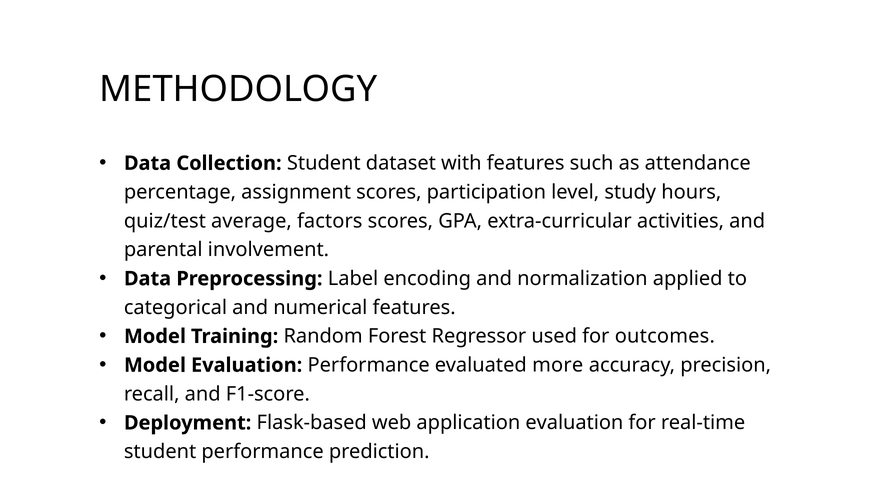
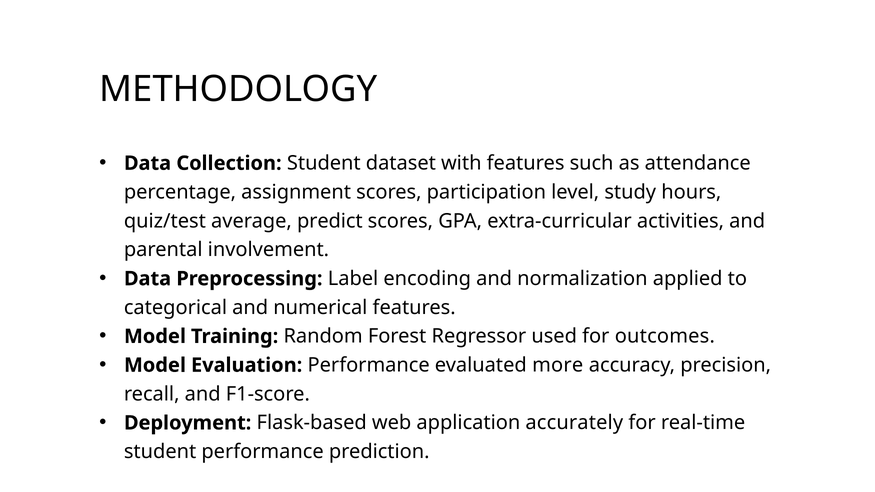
factors: factors -> predict (330, 221)
application evaluation: evaluation -> accurately (574, 423)
